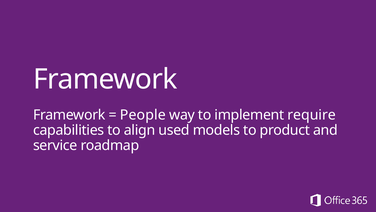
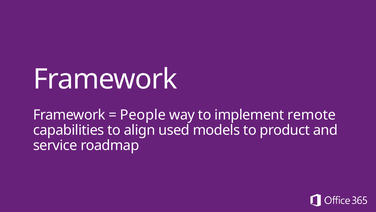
require: require -> remote (312, 115)
